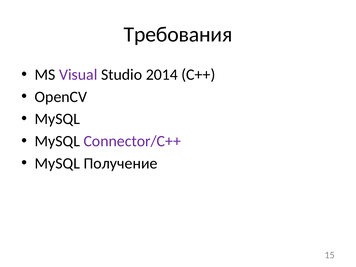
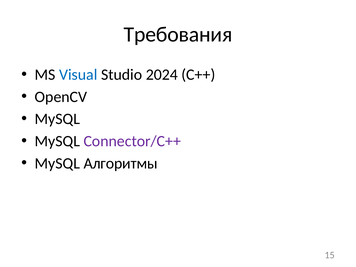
Visual colour: purple -> blue (78, 75)
2014: 2014 -> 2024 (162, 75)
Получение: Получение -> Алгоритмы (121, 163)
